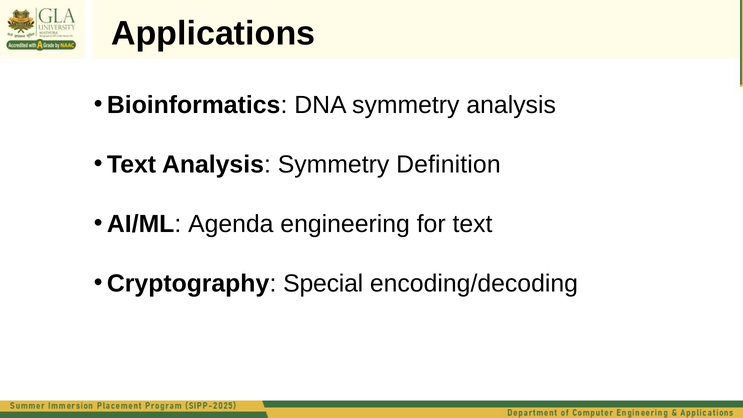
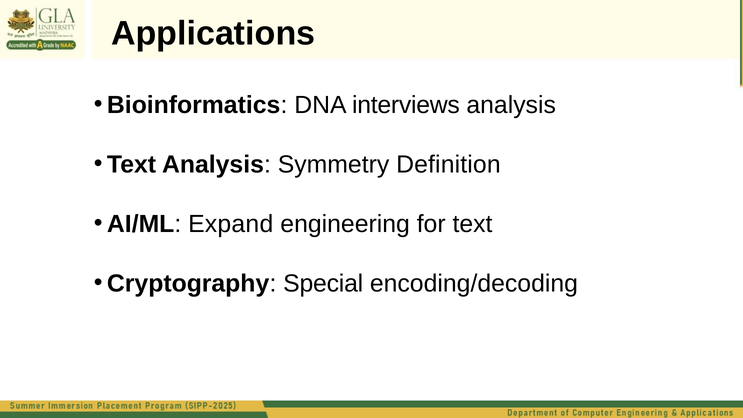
DNA symmetry: symmetry -> interviews (406, 105)
Agenda: Agenda -> Expand (231, 224)
